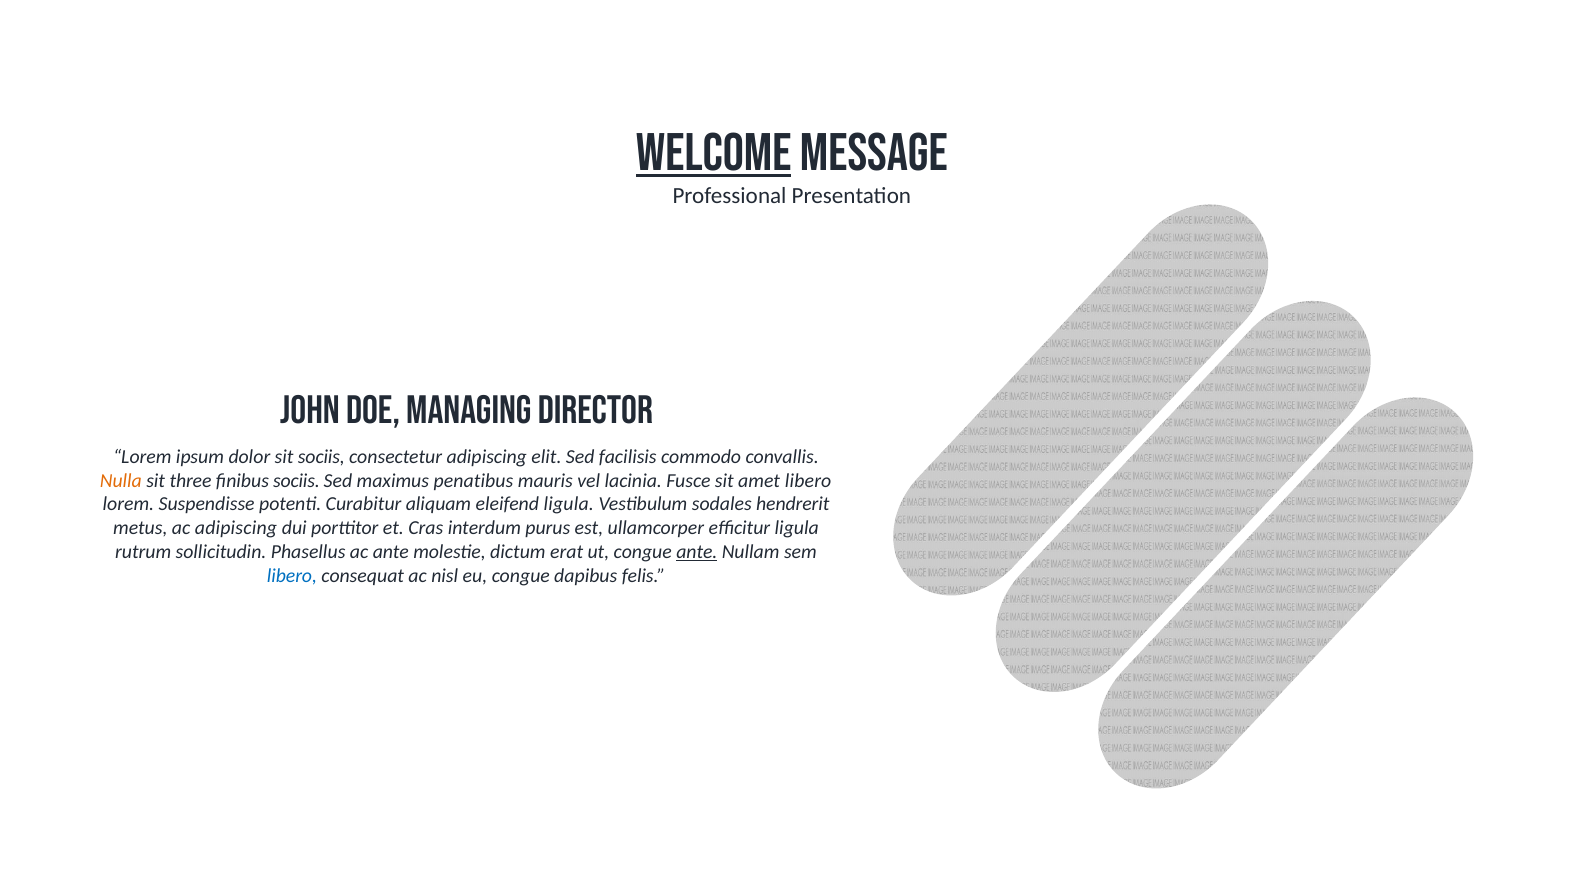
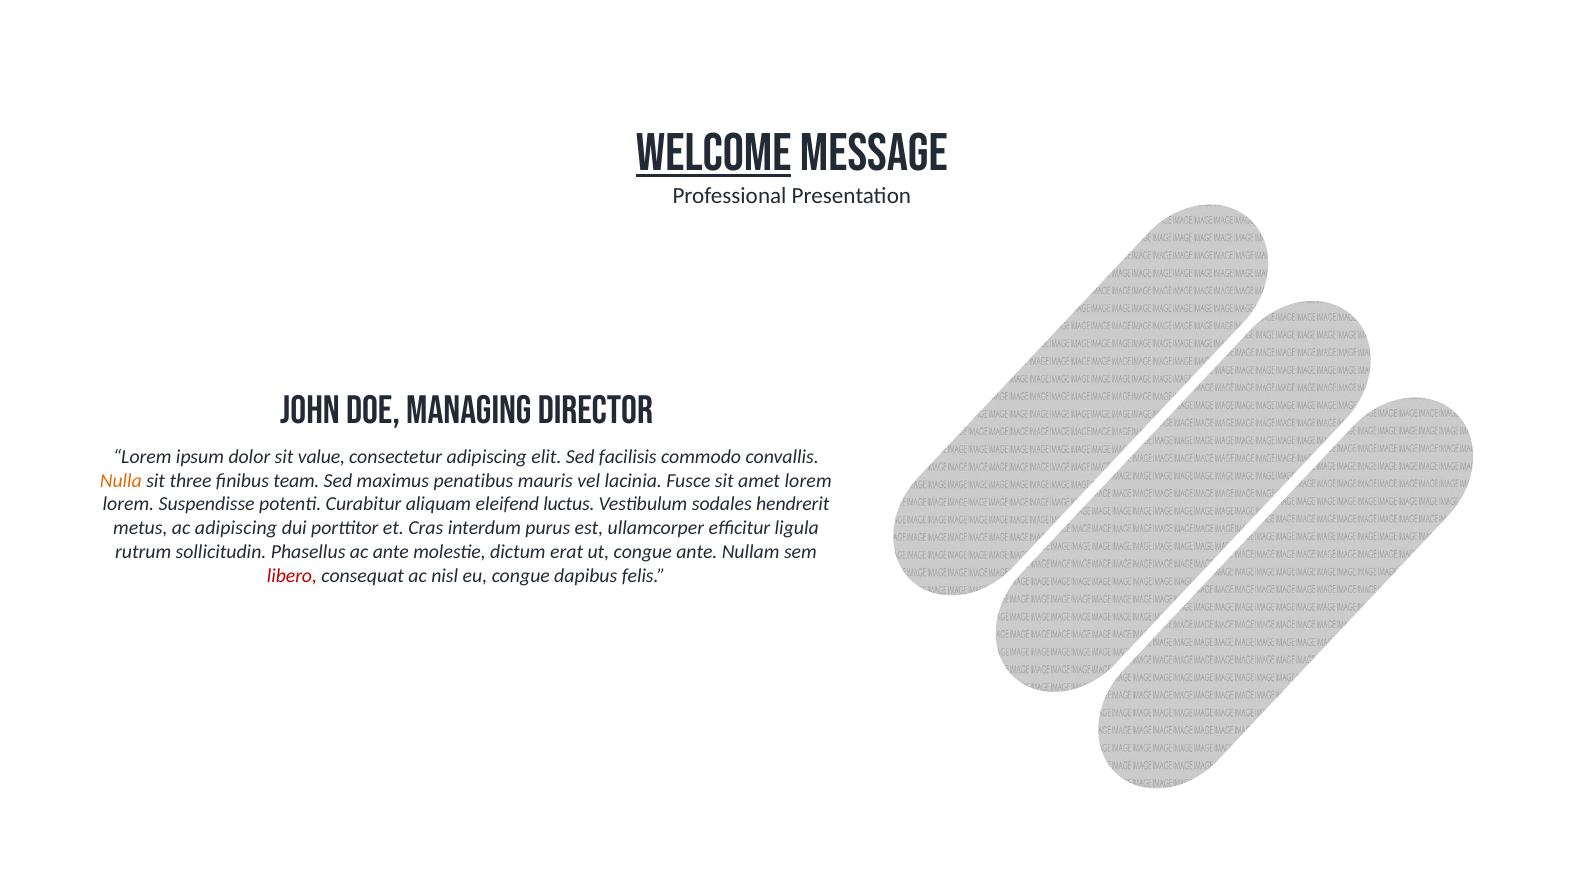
sit sociis: sociis -> value (321, 457)
finibus sociis: sociis -> team (296, 481)
amet libero: libero -> lorem (808, 481)
eleifend ligula: ligula -> luctus (569, 504)
ante underline: present -> none (697, 552)
libero colour: blue -> red (292, 576)
